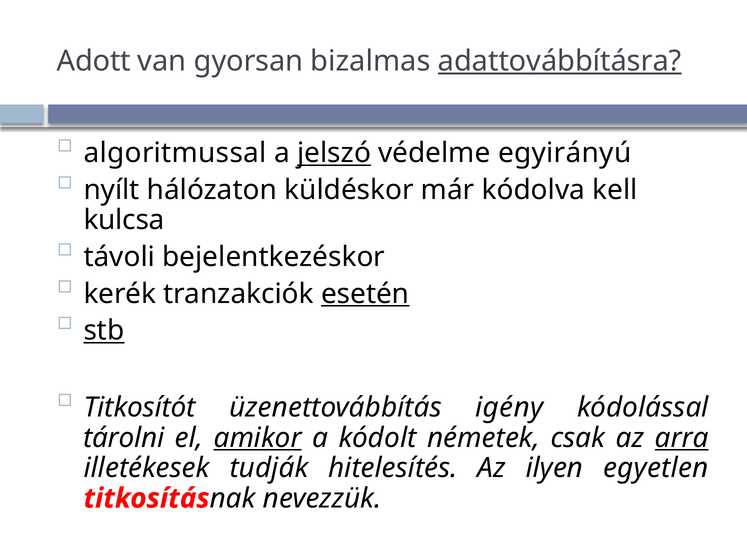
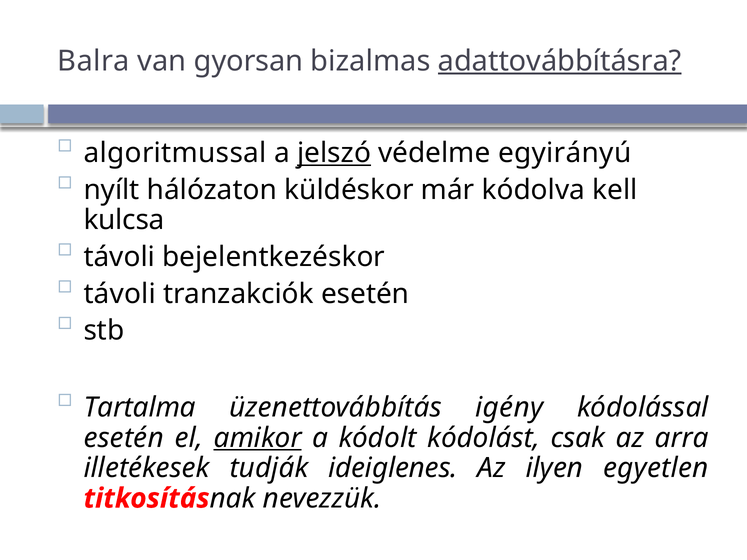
Adott: Adott -> Balra (94, 61)
kerék: kerék -> távoli (120, 294)
esetén underline: present -> none (365, 294)
stb underline: present -> none (104, 331)
Titkosítót: Titkosítót -> Tartalma (140, 408)
tárolni: tárolni -> esetén (124, 438)
németek: németek -> kódolást (484, 438)
arra underline: present -> none (682, 438)
hitelesítés: hitelesítés -> ideiglenes (393, 468)
